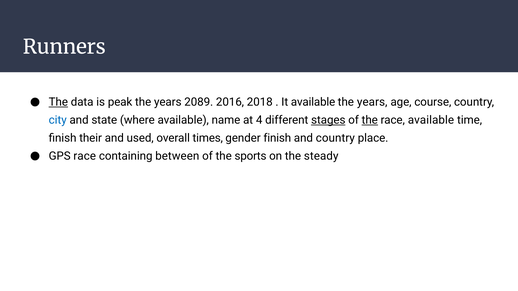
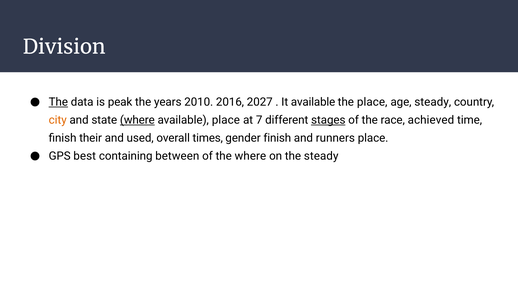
Runners: Runners -> Division (64, 47)
2089: 2089 -> 2010 (199, 102)
2018: 2018 -> 2027 (260, 102)
years: years -> place (372, 102)
age course: course -> steady (433, 102)
city colour: blue -> orange (58, 120)
where underline: none -> present (137, 120)
available name: name -> place (226, 120)
4: 4 -> 7 (259, 120)
the underline: present -> none (370, 120)
race available: available -> achieved (431, 120)
and country: country -> runners (335, 138)
GPS race: race -> best (85, 156)
the sports: sports -> where (250, 156)
